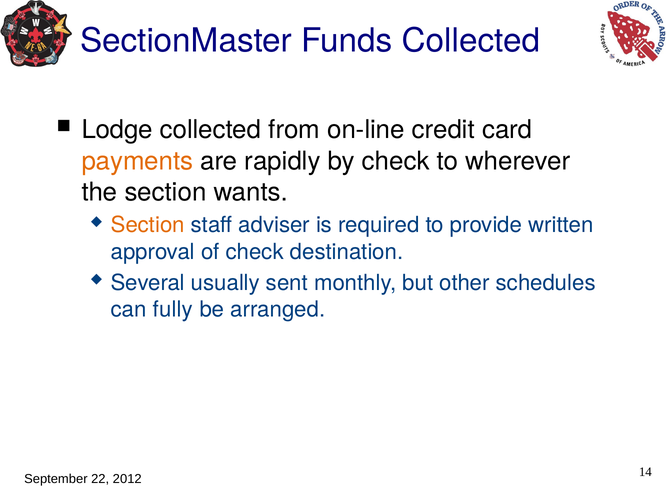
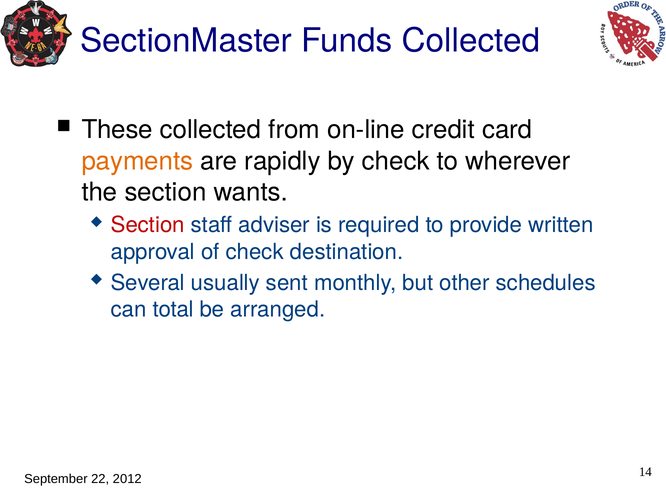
Lodge: Lodge -> These (117, 130)
Section colour: orange -> red (148, 225)
fully: fully -> total (173, 310)
